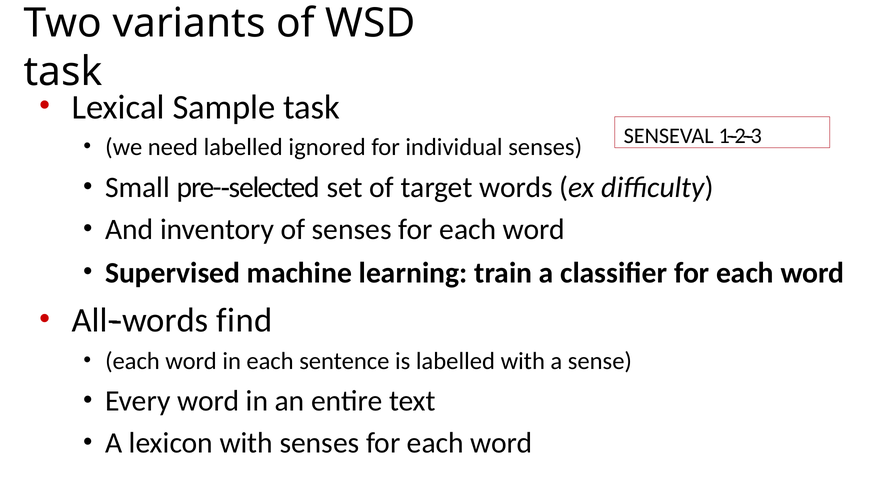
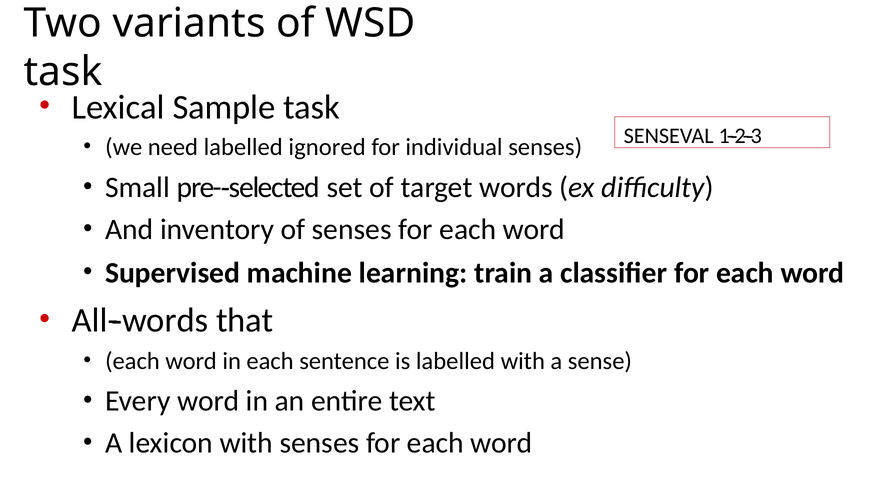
find: find -> that (245, 321)
